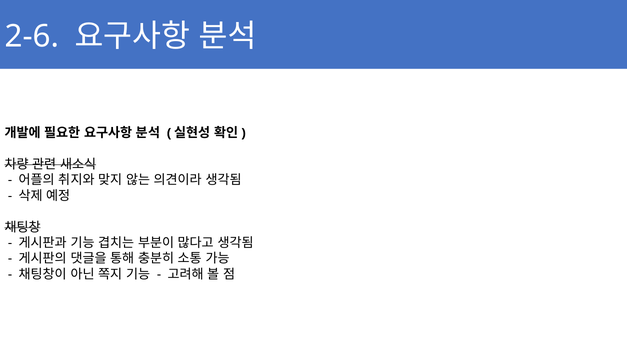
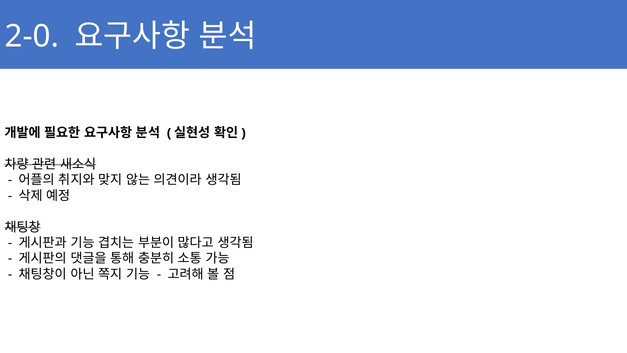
2-6: 2-6 -> 2-0 (32, 37)
